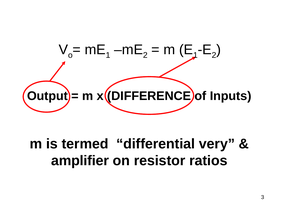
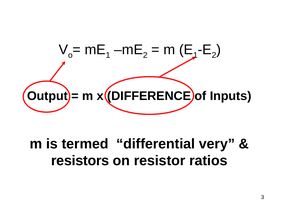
amplifier: amplifier -> resistors (80, 161)
